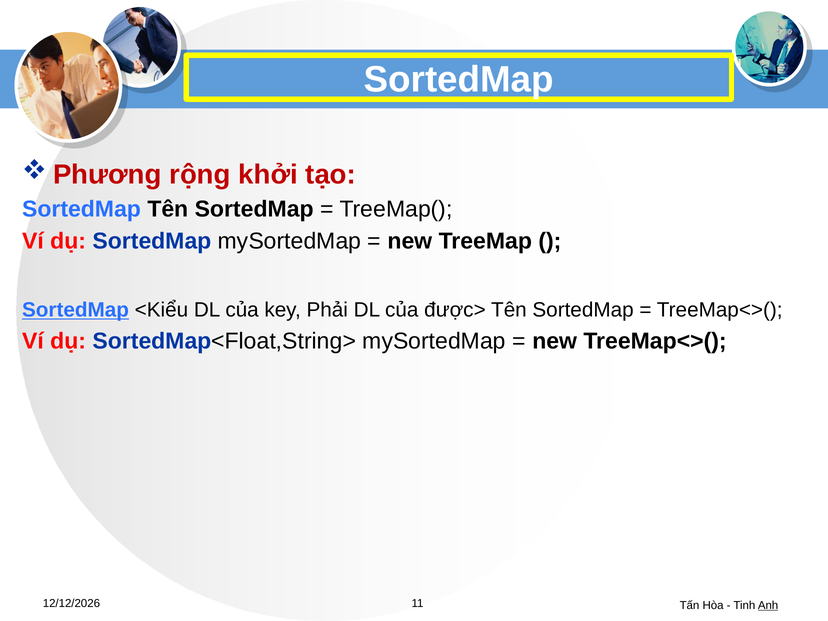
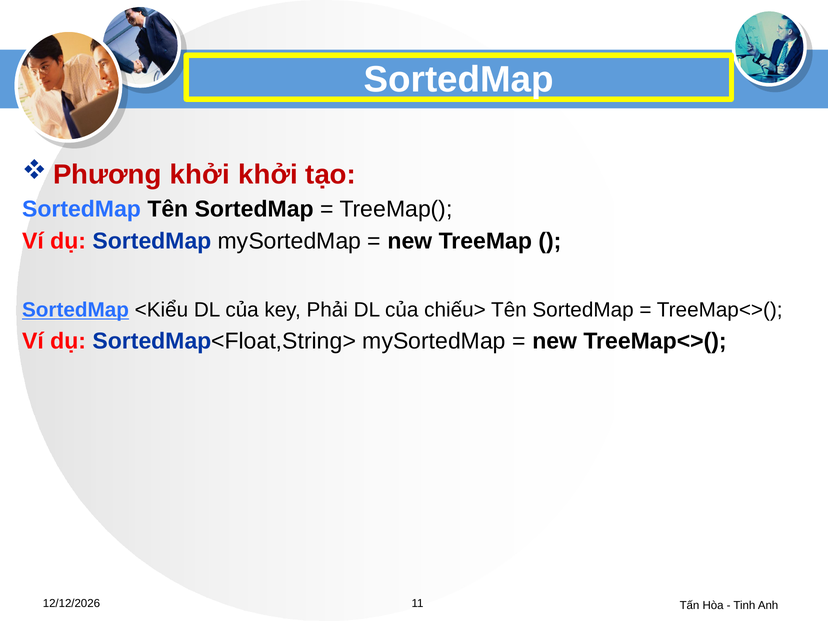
rộng: rộng -> khởi (200, 174)
được>: được> -> chiếu> (455, 310)
Anh underline: present -> none (768, 605)
